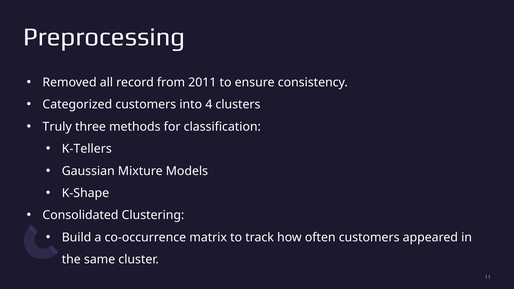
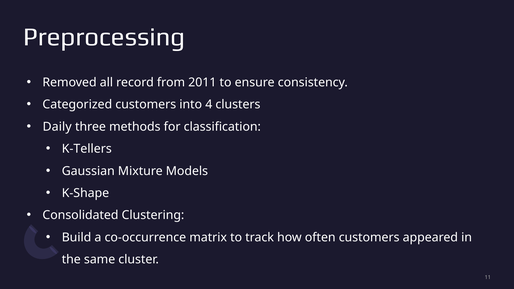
Truly: Truly -> Daily (57, 127)
